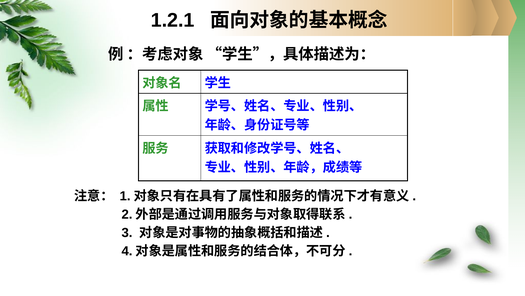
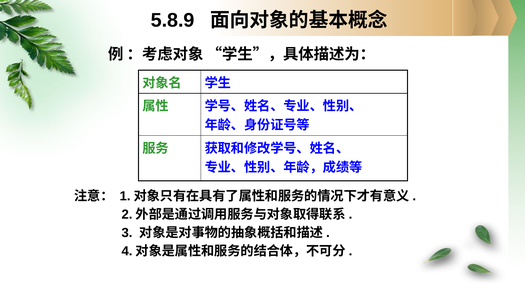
1.2.1: 1.2.1 -> 5.8.9 (173, 20)
